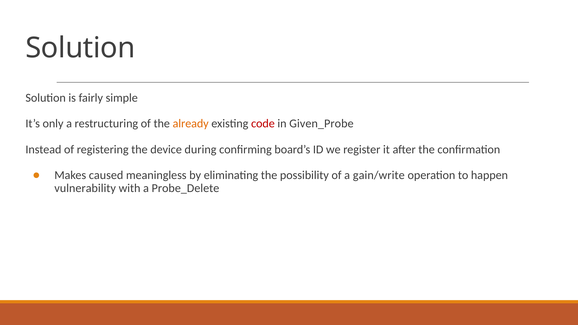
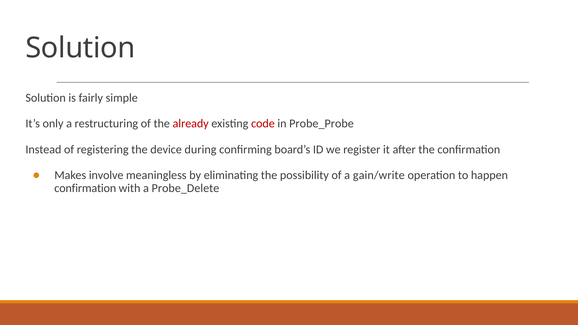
already colour: orange -> red (191, 124)
Given_Probe: Given_Probe -> Probe_Probe (322, 124)
caused: caused -> involve (106, 175)
vulnerability: vulnerability -> confirmation (85, 188)
